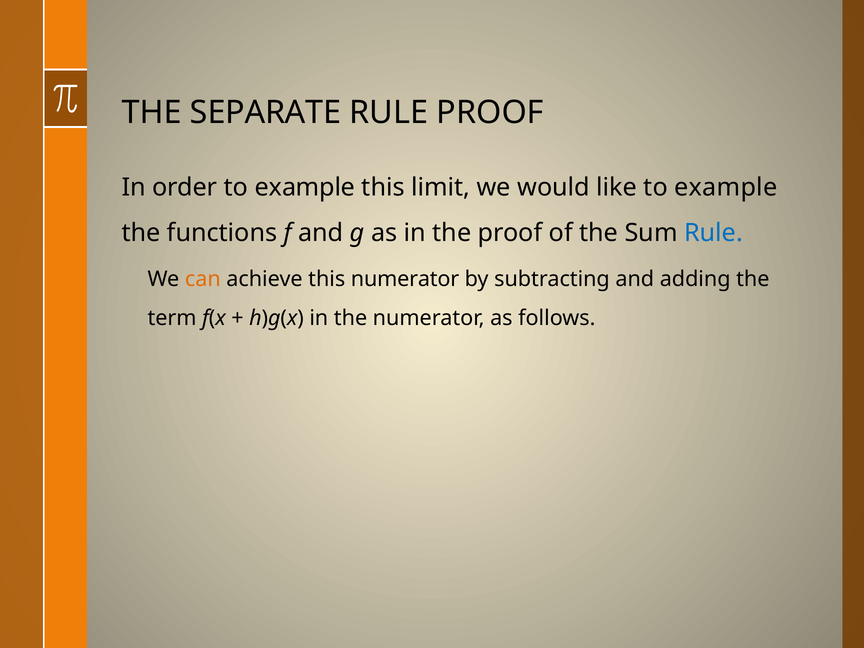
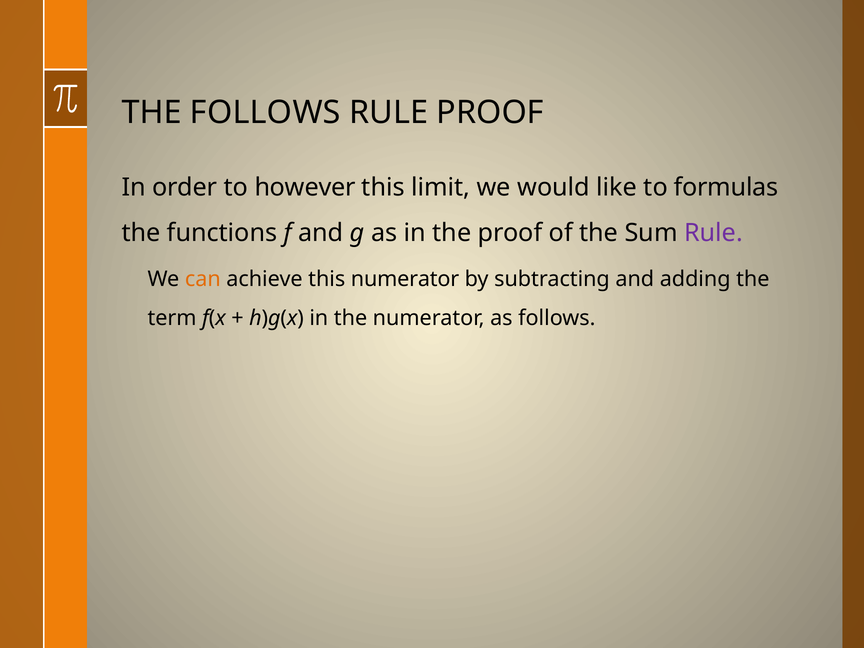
THE SEPARATE: SEPARATE -> FOLLOWS (265, 112)
order to example: example -> however (305, 188)
like to example: example -> formulas (726, 188)
Rule colour: blue -> purple (713, 233)
